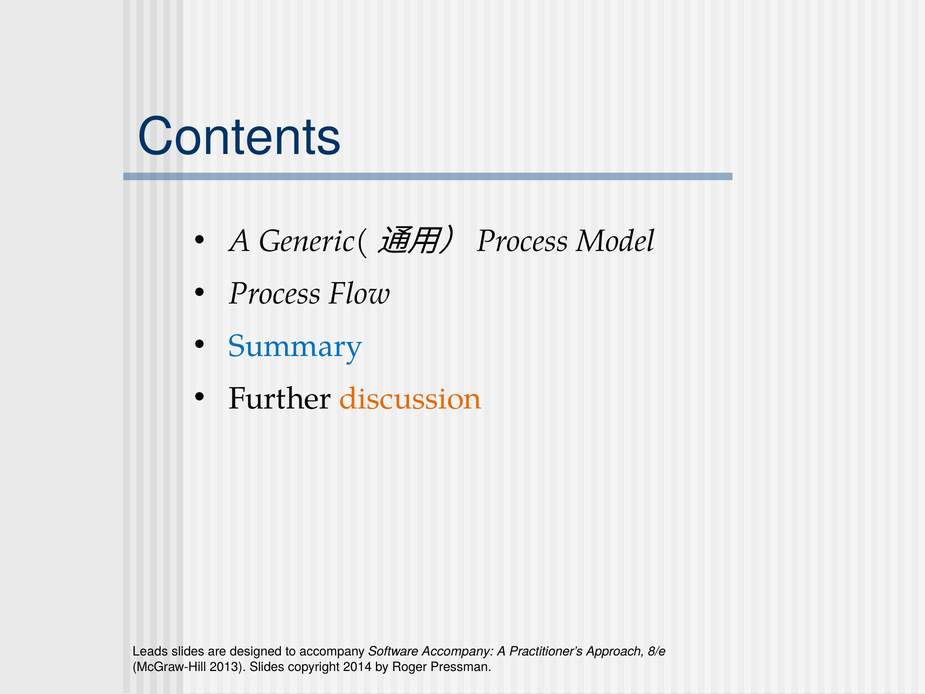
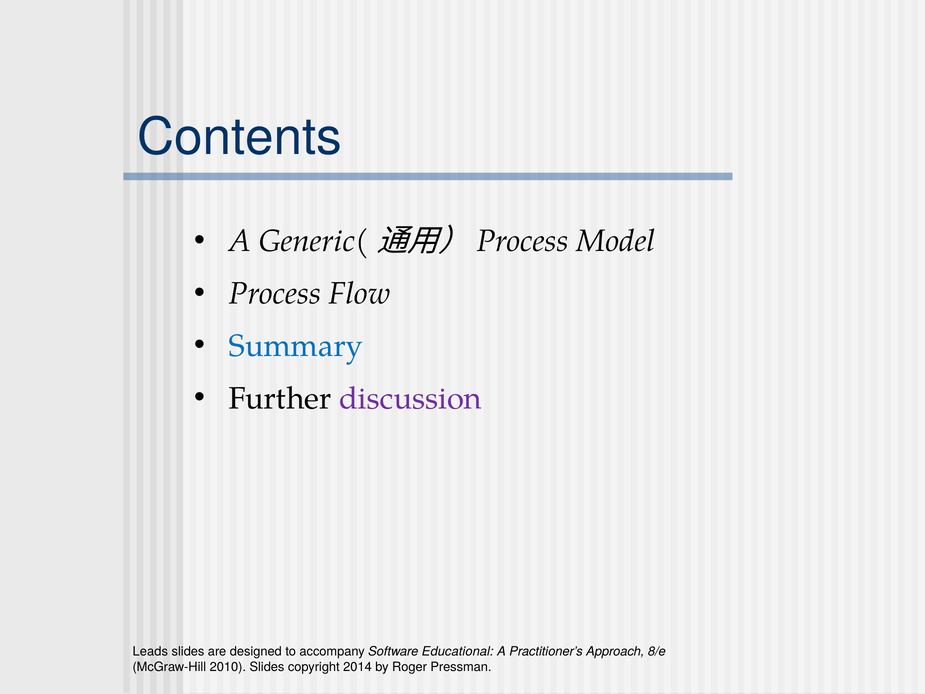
discussion colour: orange -> purple (410, 398)
Software Accompany: Accompany -> Educational (458, 651)
2013: 2013 -> 2010 (228, 667)
